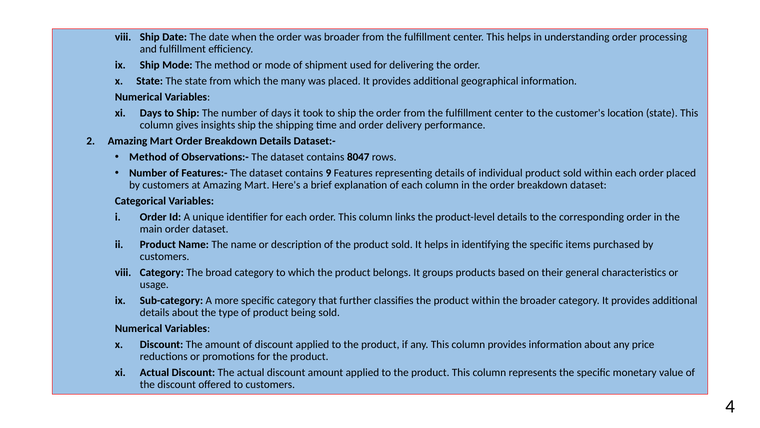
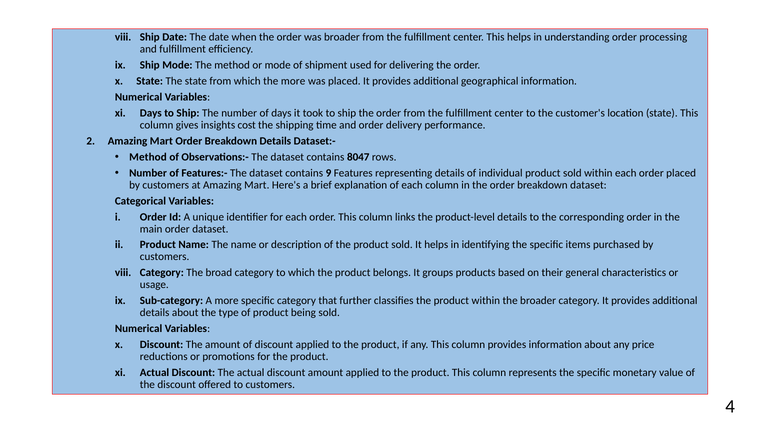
the many: many -> more (293, 81)
insights ship: ship -> cost (247, 125)
